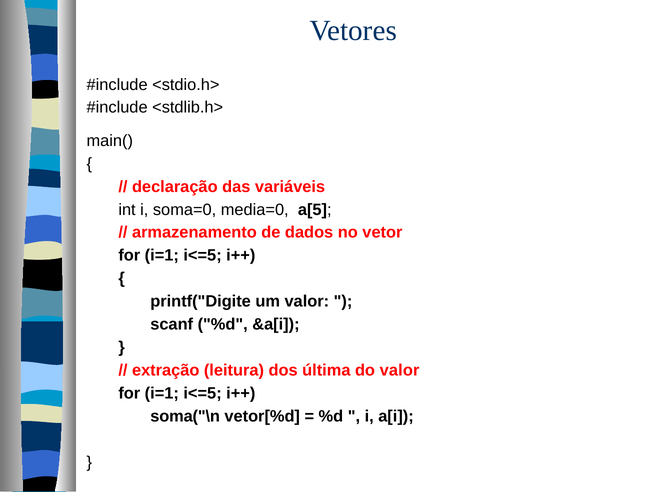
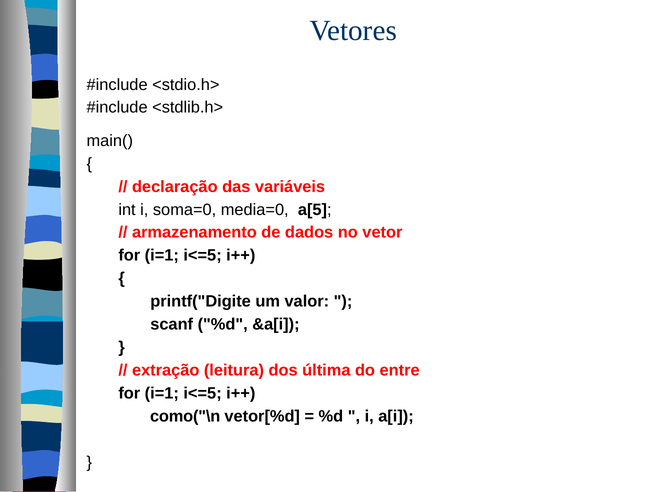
do valor: valor -> entre (400, 370)
soma("\n: soma("\n -> como("\n (185, 416)
